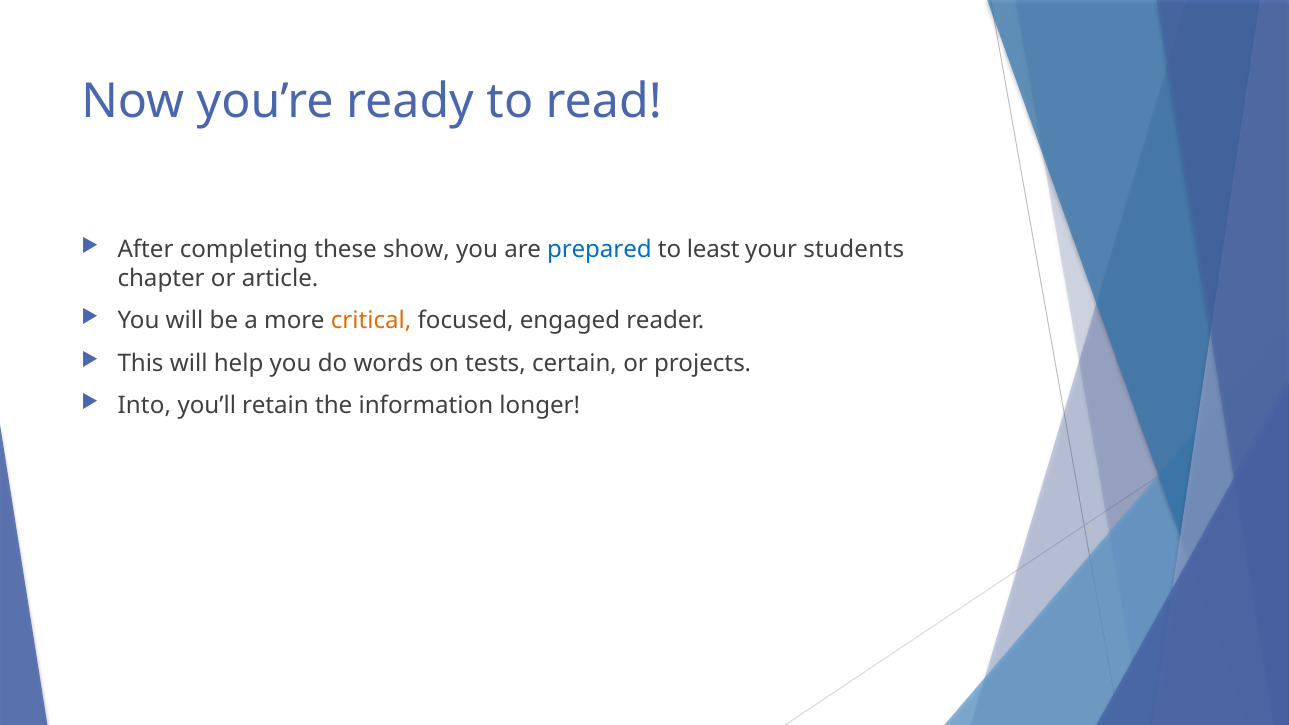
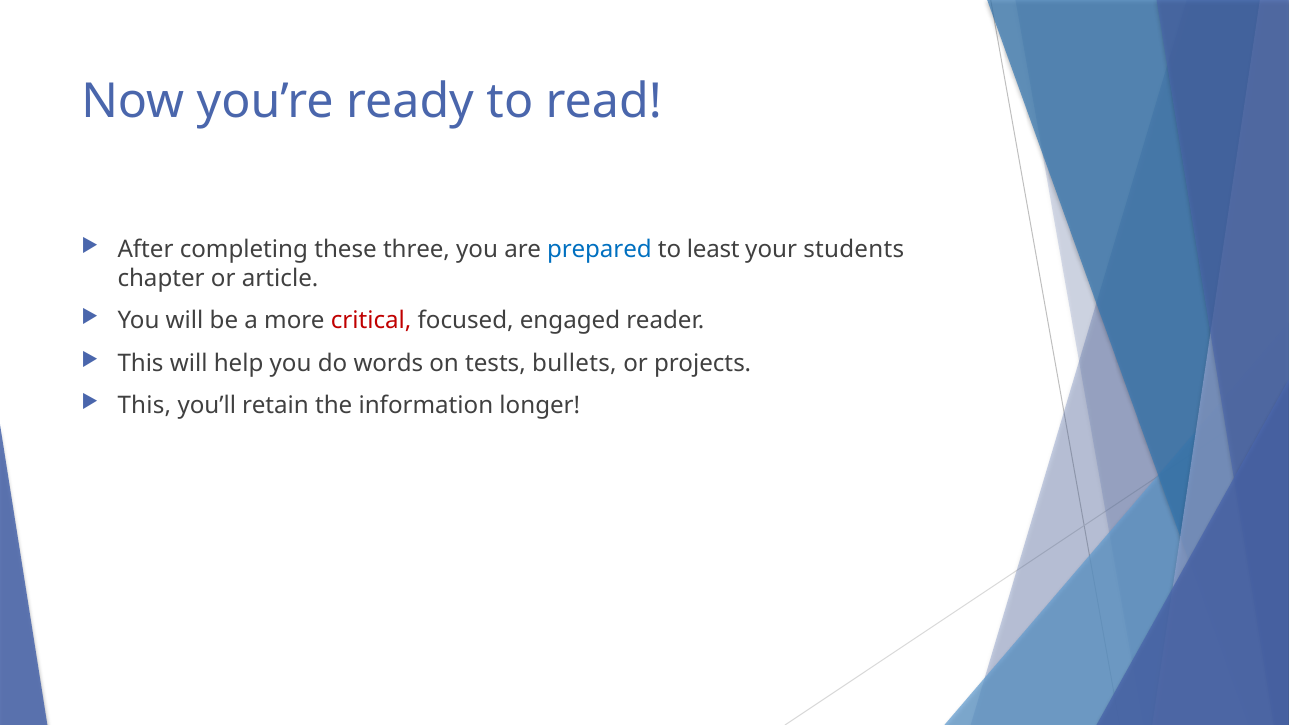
show: show -> three (416, 249)
critical colour: orange -> red (371, 321)
certain: certain -> bullets (574, 363)
Into: Into -> This (144, 406)
